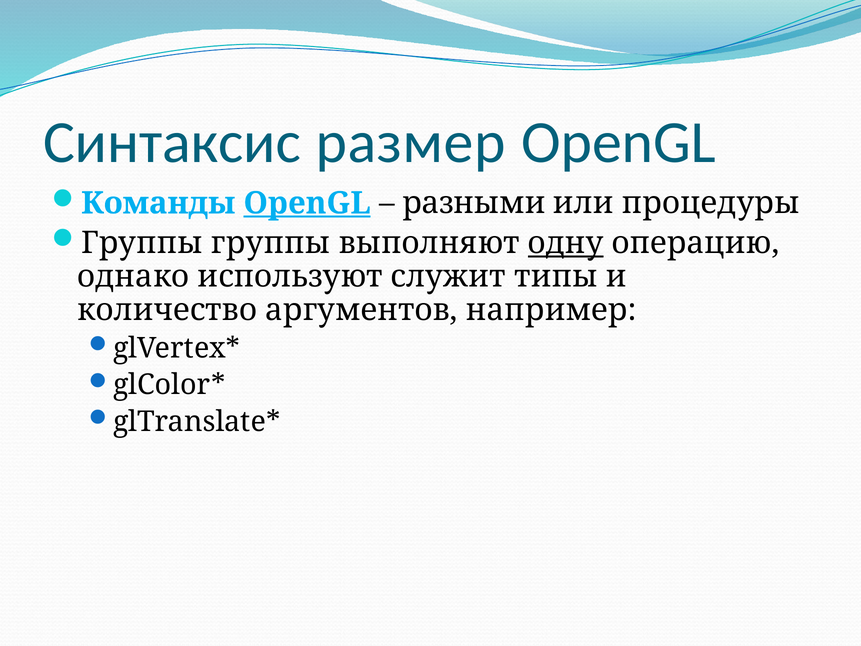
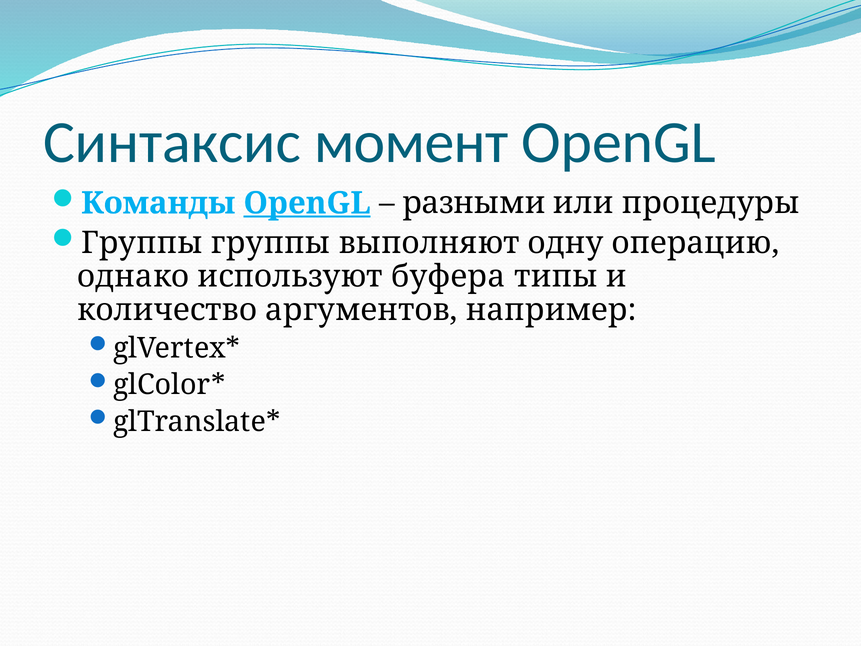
размер: размер -> момент (411, 142)
одну underline: present -> none (566, 243)
служит: служит -> буфера (448, 276)
